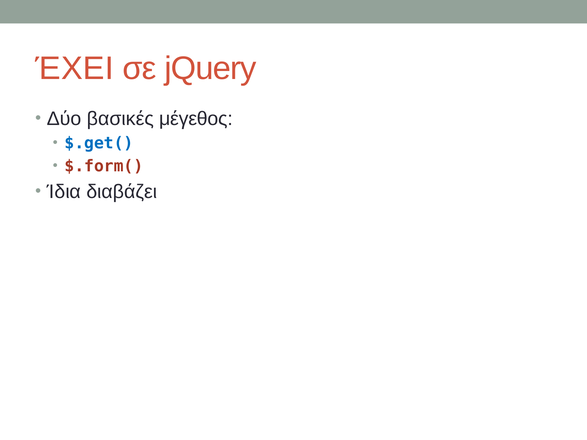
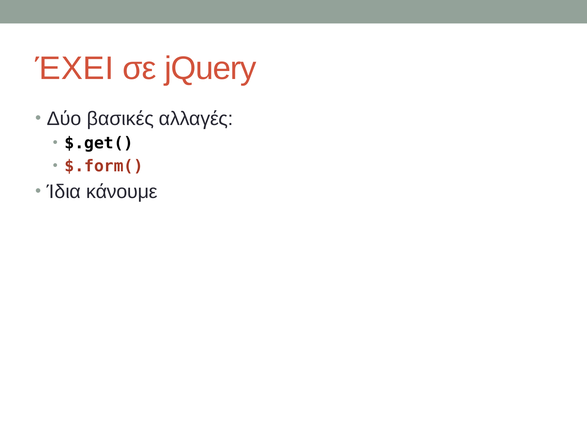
μέγεθος: μέγεθος -> αλλαγές (196, 119)
$.get( colour: blue -> black (99, 143)
διαβάζει: διαβάζει -> κάνουμε (122, 192)
